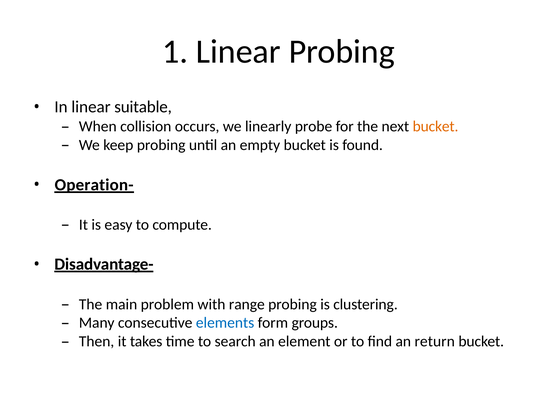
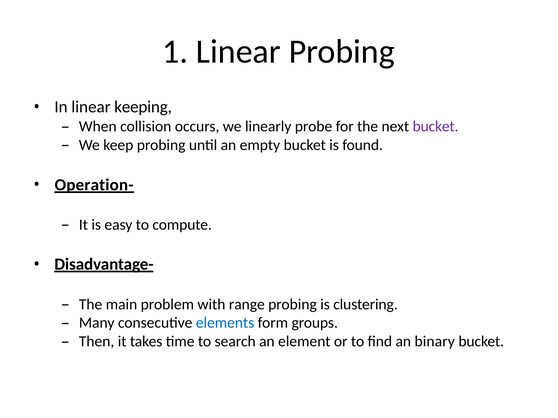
suitable: suitable -> keeping (143, 107)
bucket colour: orange -> purple (436, 127)
return: return -> binary (435, 342)
